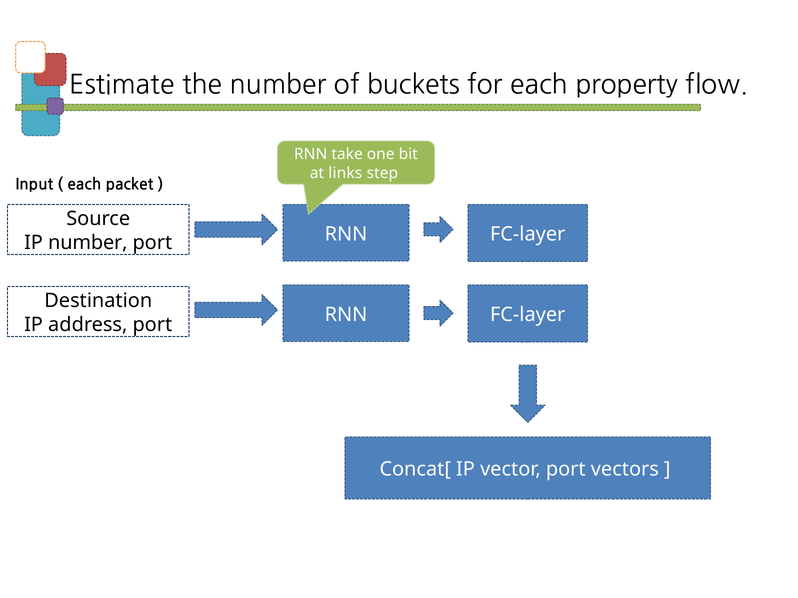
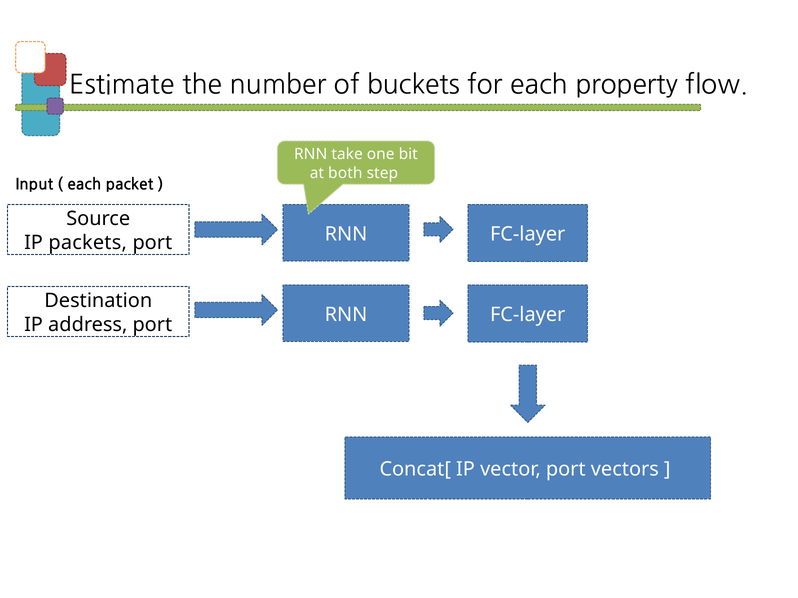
links: links -> both (345, 173)
IP number: number -> packets (88, 243)
